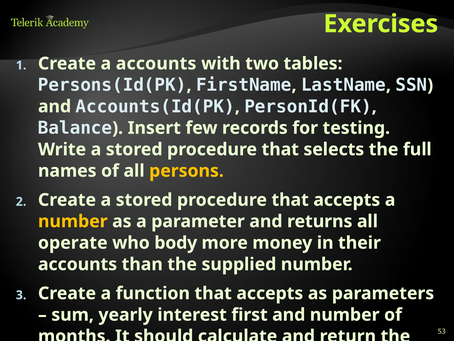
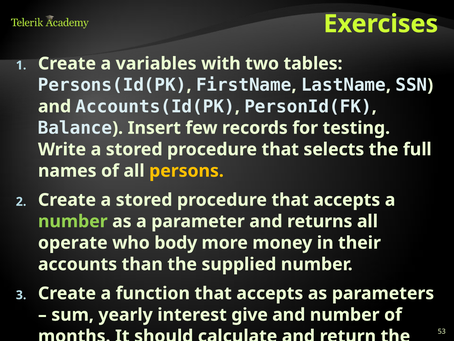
a accounts: accounts -> variables (156, 63)
number colour: yellow -> light green (73, 221)
first: first -> give (250, 314)
